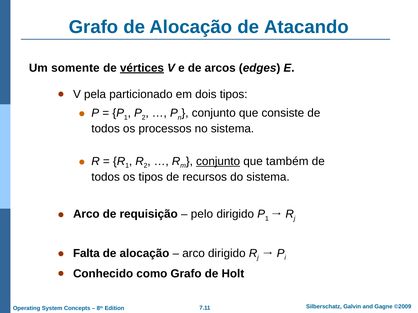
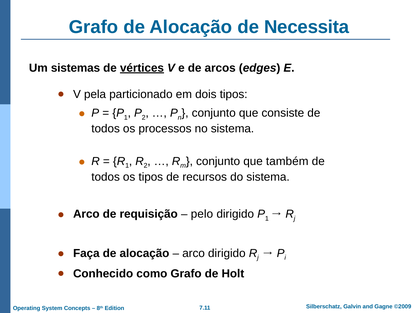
Atacando: Atacando -> Necessita (307, 27)
somente: somente -> sistemas (76, 68)
conjunto underline: present -> none (218, 162)
Falta: Falta -> Faça (86, 254)
